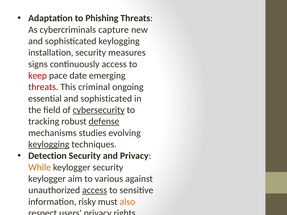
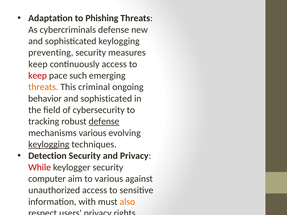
cybercriminals capture: capture -> defense (114, 30)
installation: installation -> preventing (51, 53)
signs: signs -> keep (38, 64)
date: date -> such (78, 76)
threats colour: red -> orange (43, 87)
essential: essential -> behavior (45, 99)
cybersecurity underline: present -> none (99, 110)
mechanisms studies: studies -> various (93, 133)
While colour: orange -> red (40, 167)
keylogger: keylogger -> computer (47, 179)
access underline: present -> none (95, 190)
risky: risky -> with (87, 202)
